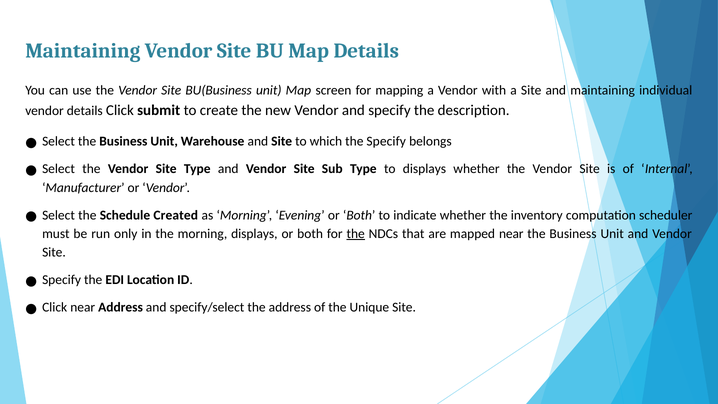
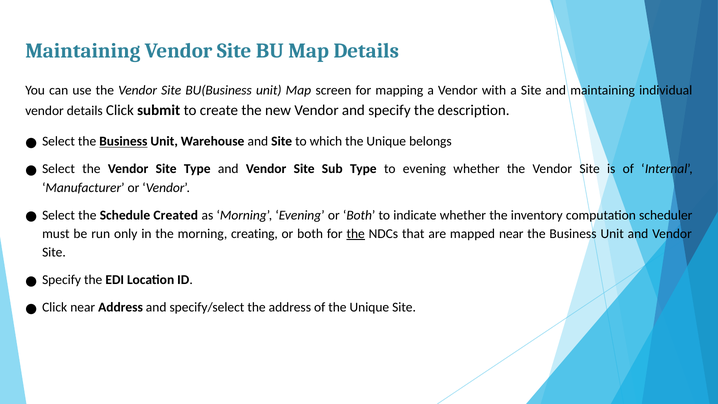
Business underline: none -> present (123, 141)
which the Specify: Specify -> Unique (386, 141)
to displays: displays -> evening (424, 169)
morning displays: displays -> creating (254, 234)
